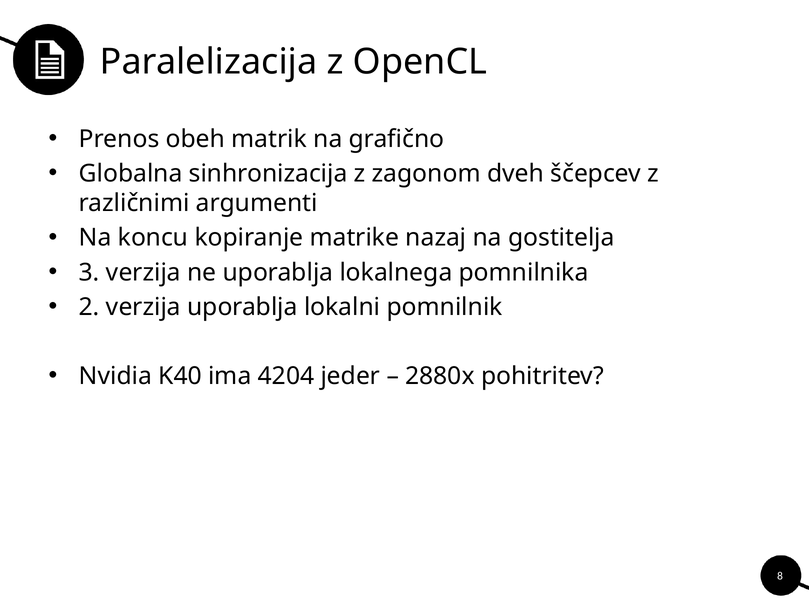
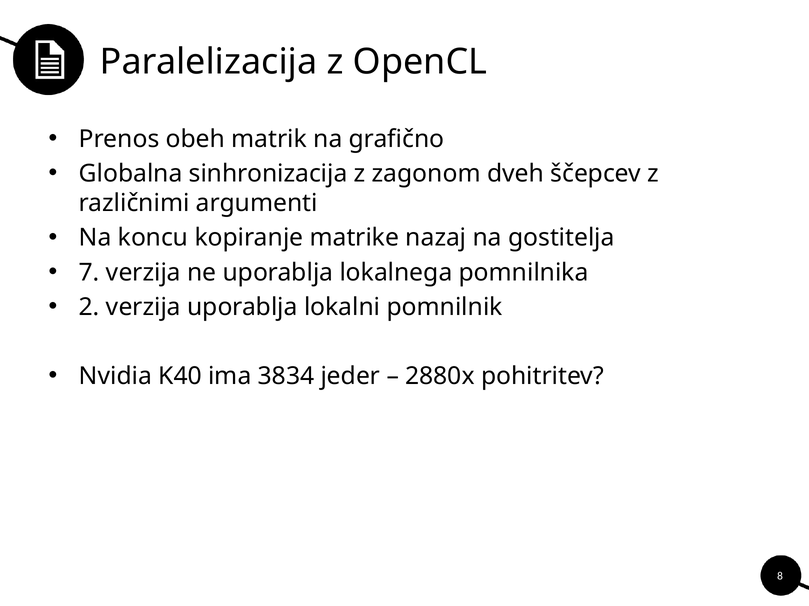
3: 3 -> 7 (89, 273)
4204: 4204 -> 3834 (286, 376)
